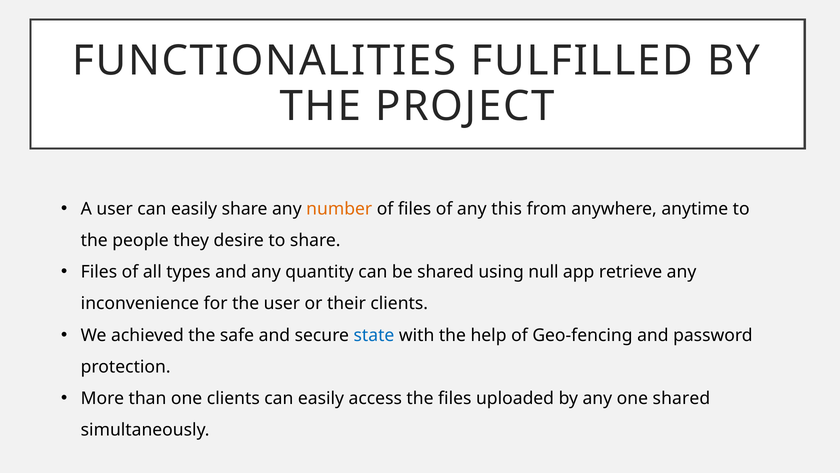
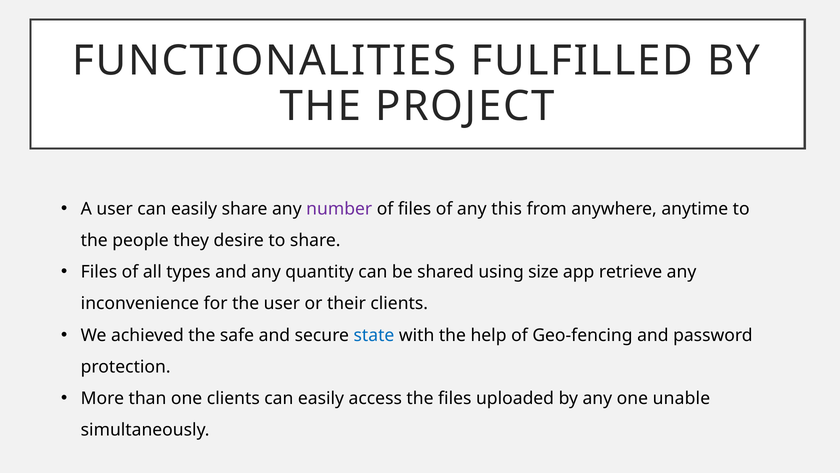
number colour: orange -> purple (339, 209)
null: null -> size (543, 272)
one shared: shared -> unable (681, 398)
